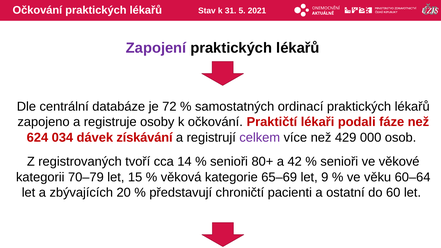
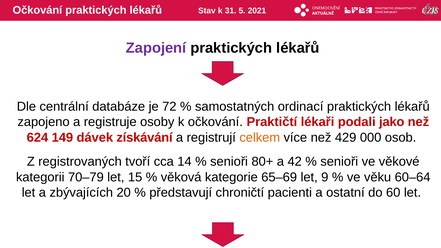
fáze: fáze -> jako (392, 122)
034: 034 -> 149 (62, 138)
celkem colour: purple -> orange (260, 138)
